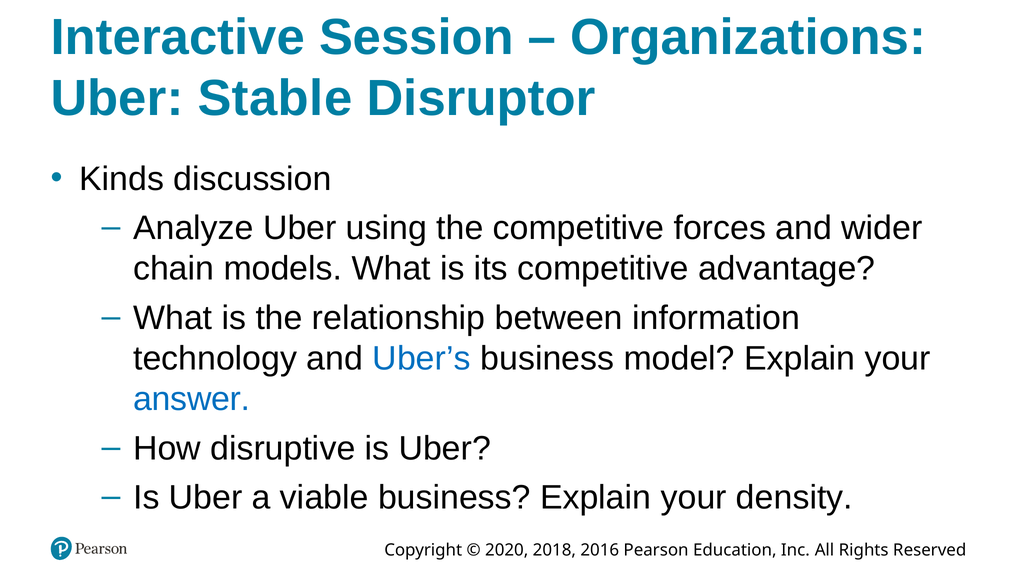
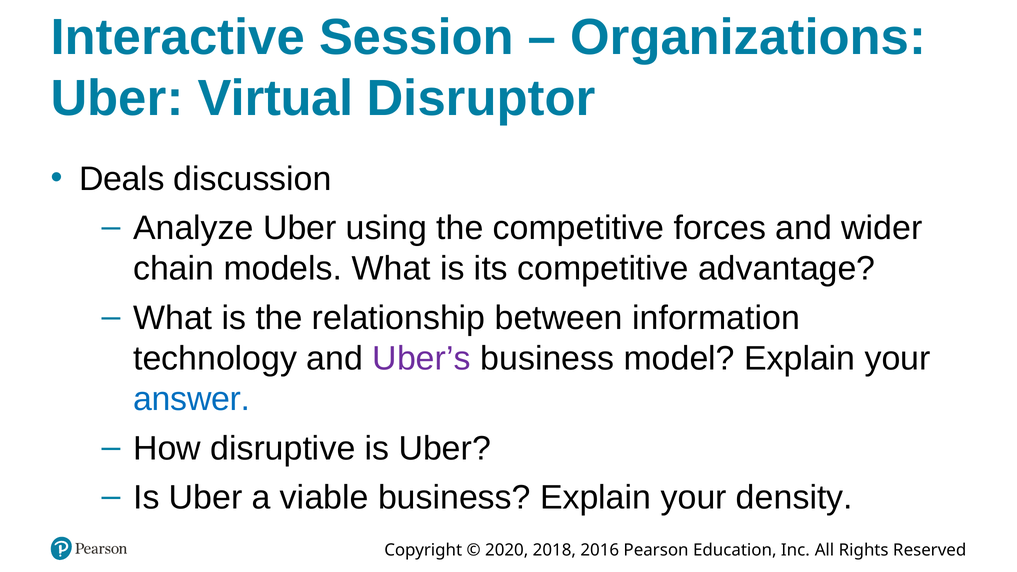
Stable: Stable -> Virtual (275, 99)
Kinds: Kinds -> Deals (122, 179)
Uber’s colour: blue -> purple (422, 359)
